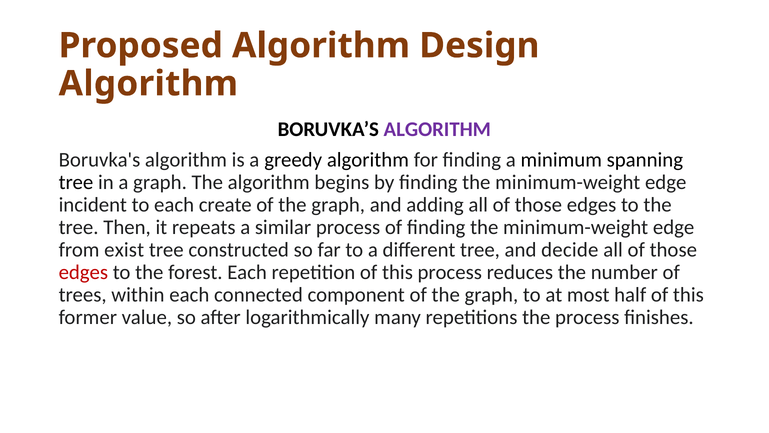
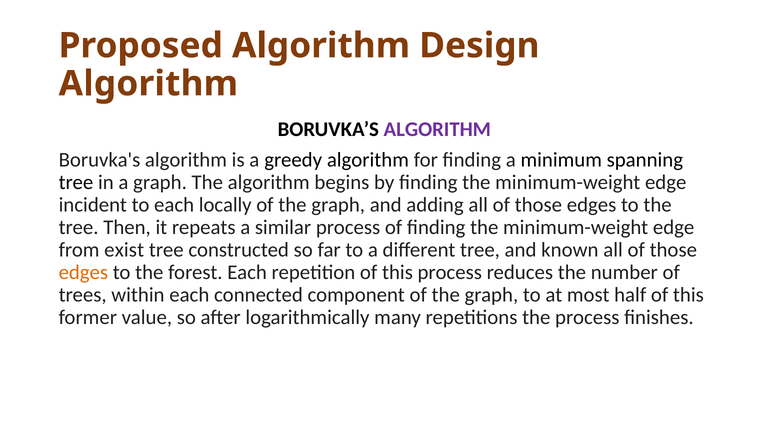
create: create -> locally (225, 205)
decide: decide -> known (570, 250)
edges colour: red -> orange (83, 272)
